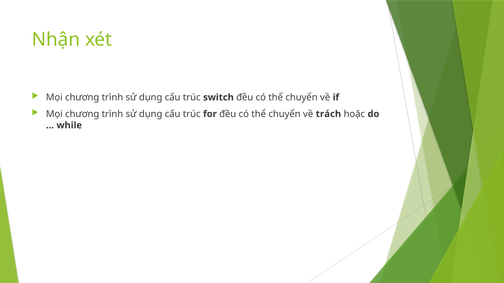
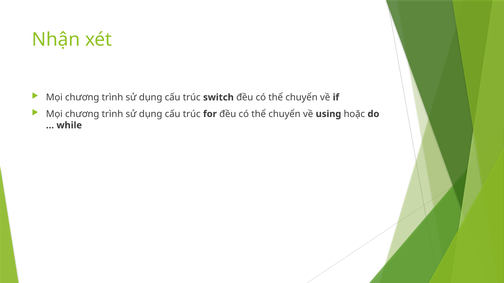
trách: trách -> using (328, 114)
